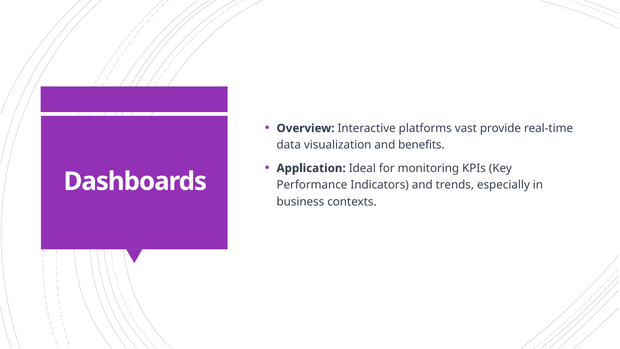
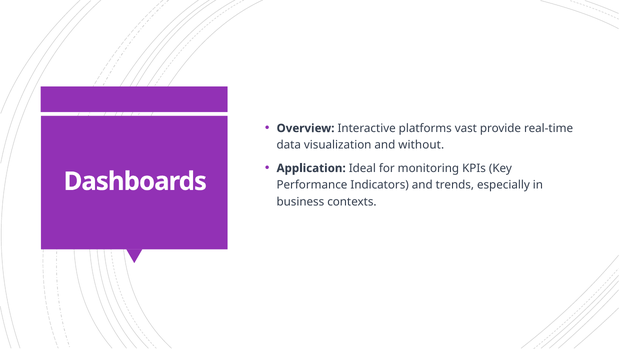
benefits: benefits -> without (421, 145)
